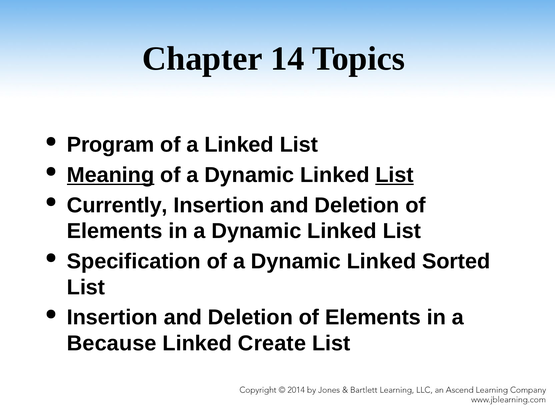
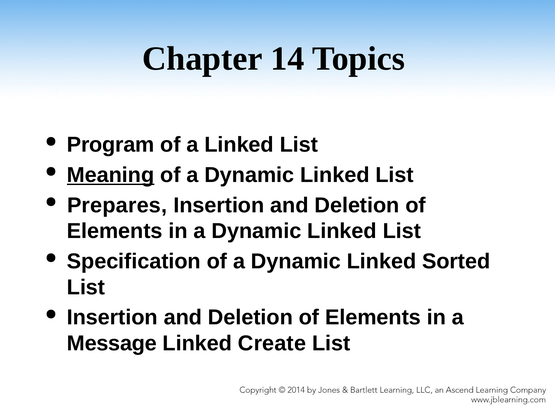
List underline: present -> none (395, 175)
Currently: Currently -> Prepares (117, 205)
Because: Because -> Message (112, 344)
